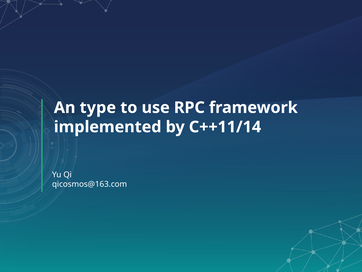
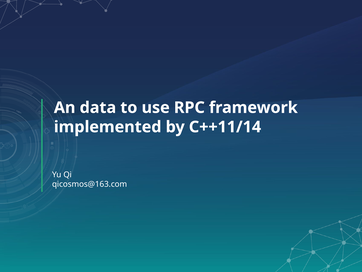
type: type -> data (98, 107)
